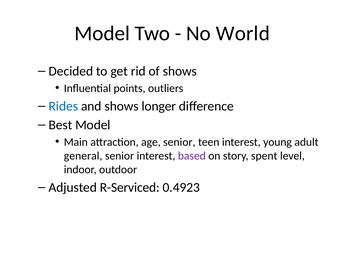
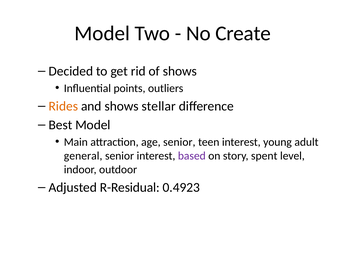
World: World -> Create (243, 33)
Rides colour: blue -> orange (63, 106)
longer: longer -> stellar (159, 106)
R-Serviced: R-Serviced -> R-Residual (130, 187)
